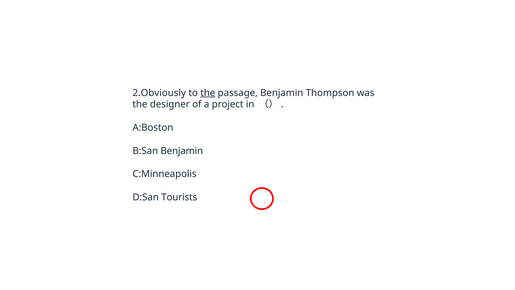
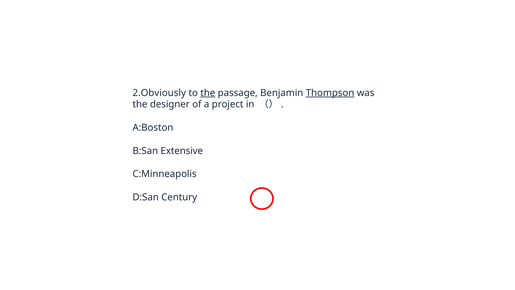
Thompson underline: none -> present (330, 93)
B:San Benjamin: Benjamin -> Extensive (182, 151)
Tourists: Tourists -> Century (179, 197)
